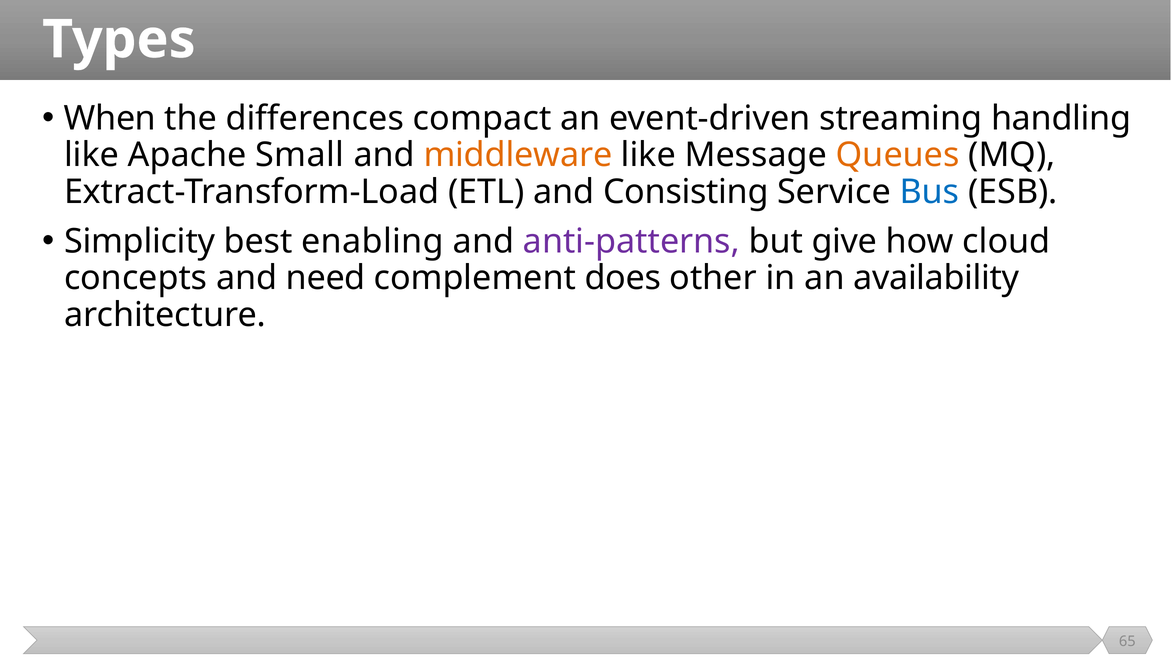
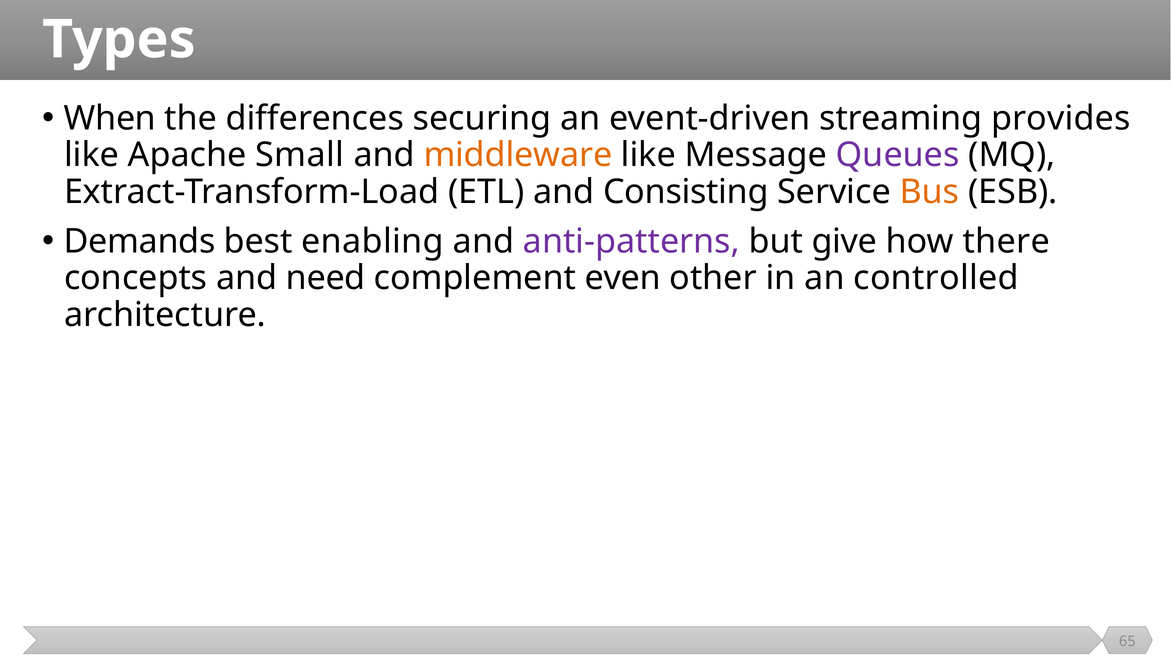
compact: compact -> securing (482, 118)
handling: handling -> provides (1061, 118)
Queues colour: orange -> purple (898, 155)
Bus colour: blue -> orange (930, 192)
Simplicity: Simplicity -> Demands (140, 241)
cloud: cloud -> there (1006, 241)
does: does -> even (623, 278)
availability: availability -> controlled (936, 278)
